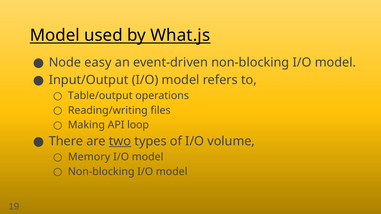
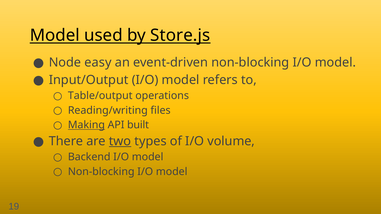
What.js: What.js -> Store.js (180, 35)
Making underline: none -> present (86, 125)
loop: loop -> built (138, 125)
Memory: Memory -> Backend (89, 157)
